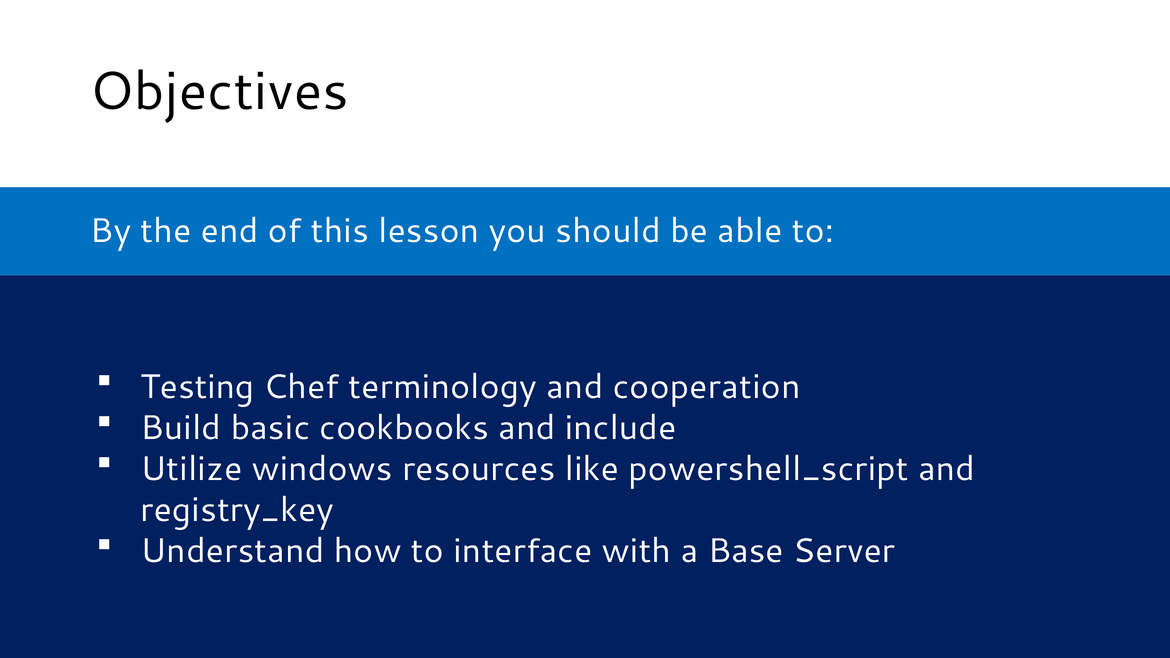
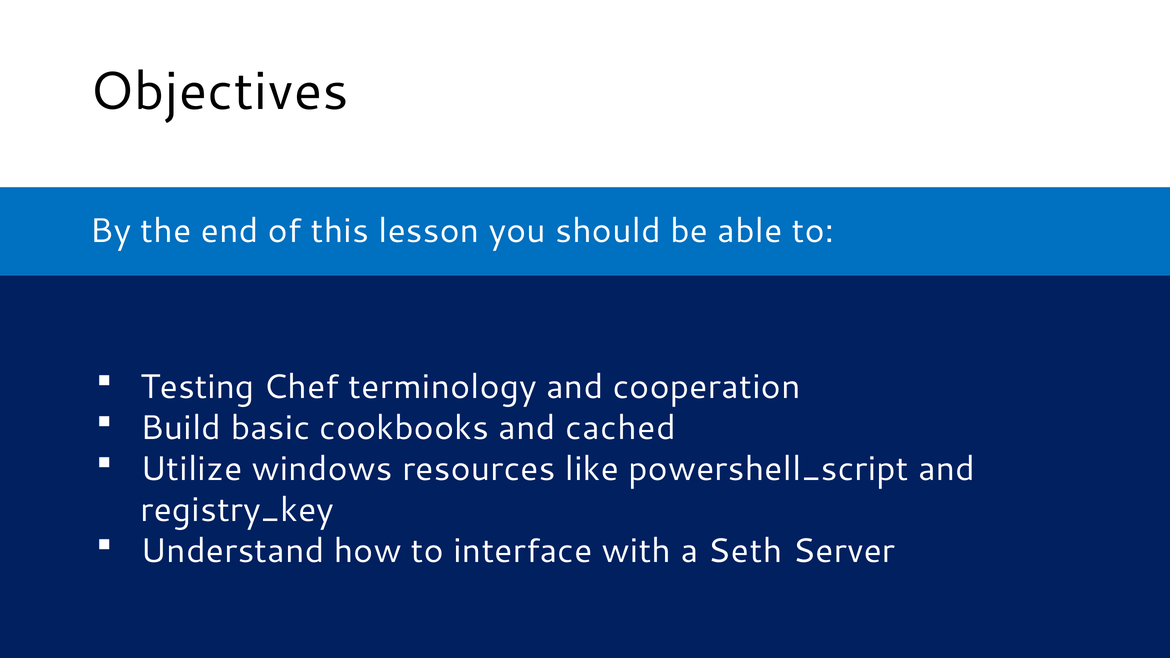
include: include -> cached (620, 428)
Base: Base -> Seth (745, 551)
